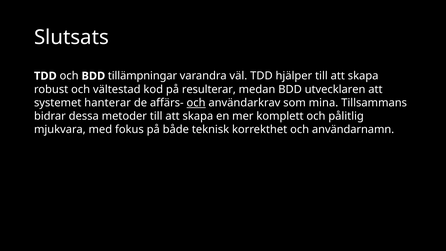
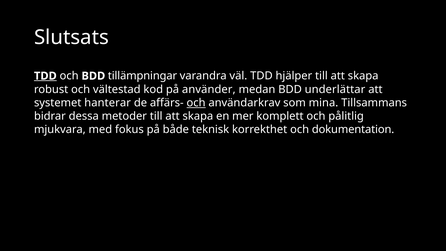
TDD underline: none -> present (45, 76)
resulterar: resulterar -> använder (209, 89)
utvecklaren: utvecklaren -> underlättar (335, 89)
användarnamn: användarnamn -> dokumentation (353, 129)
